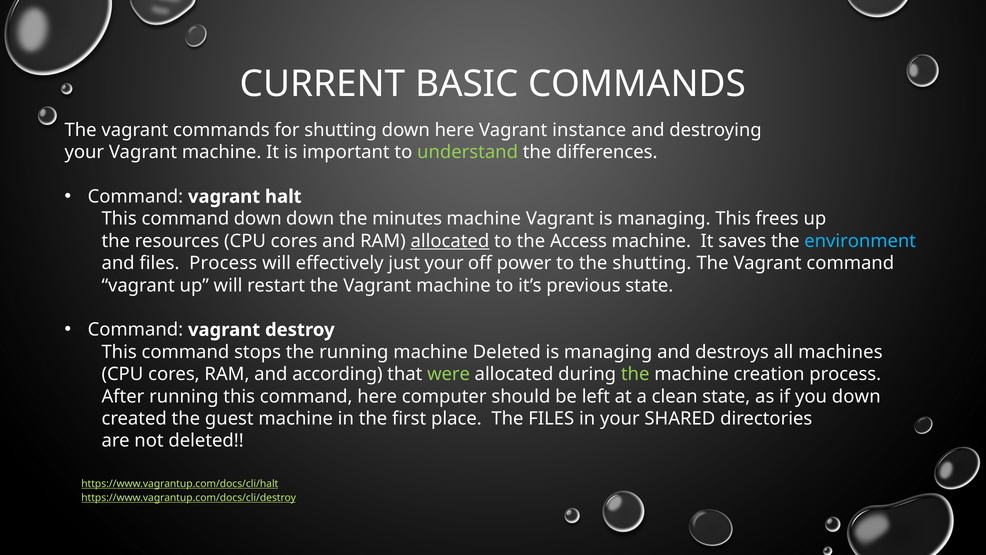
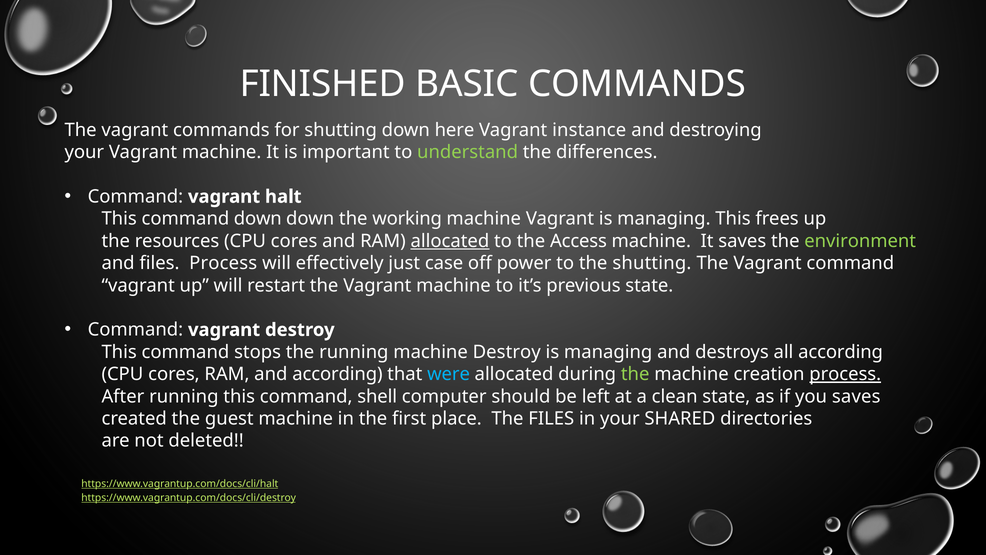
CURRENT: CURRENT -> FINISHED (323, 84)
minutes: minutes -> working (407, 219)
environment colour: light blue -> light green (860, 241)
just your: your -> case (444, 263)
machine Deleted: Deleted -> Destroy (507, 352)
all machines: machines -> according (841, 352)
were colour: light green -> light blue (449, 374)
process underline: none -> present (845, 374)
command here: here -> shell (377, 396)
you down: down -> saves (856, 396)
